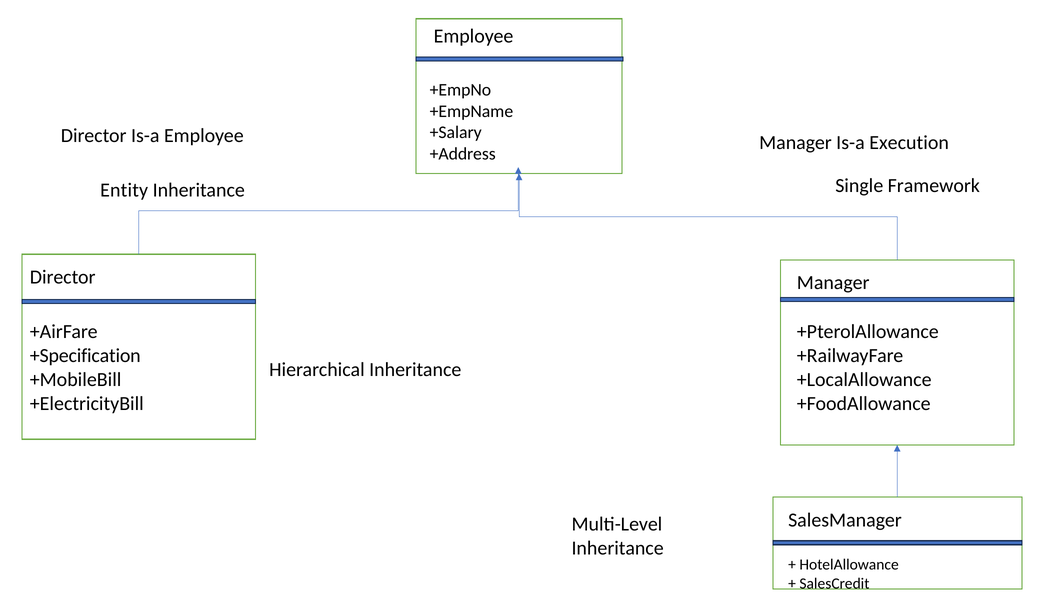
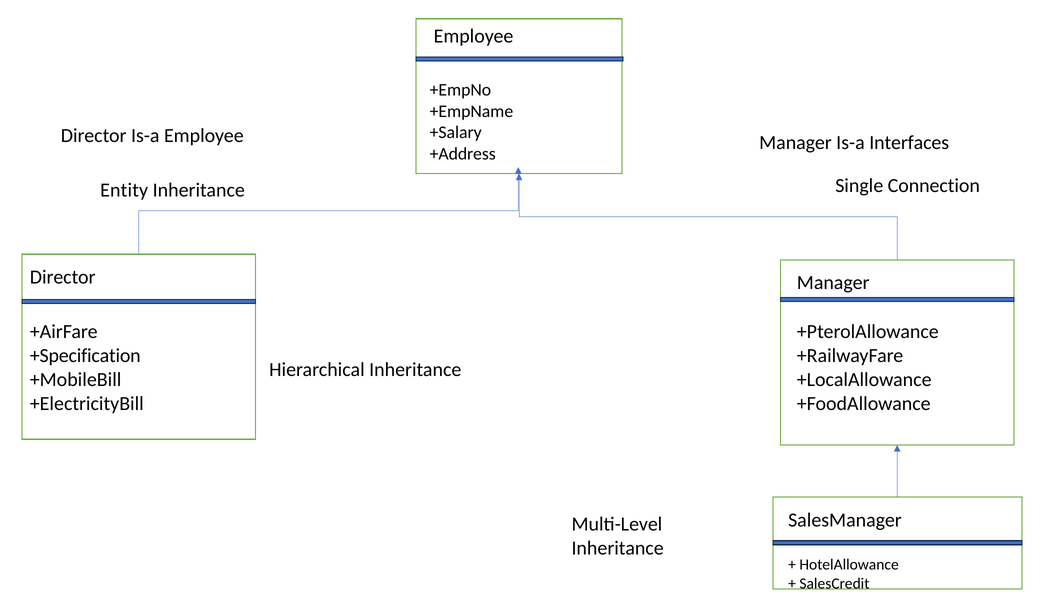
Execution: Execution -> Interfaces (909, 143)
Framework: Framework -> Connection (934, 185)
